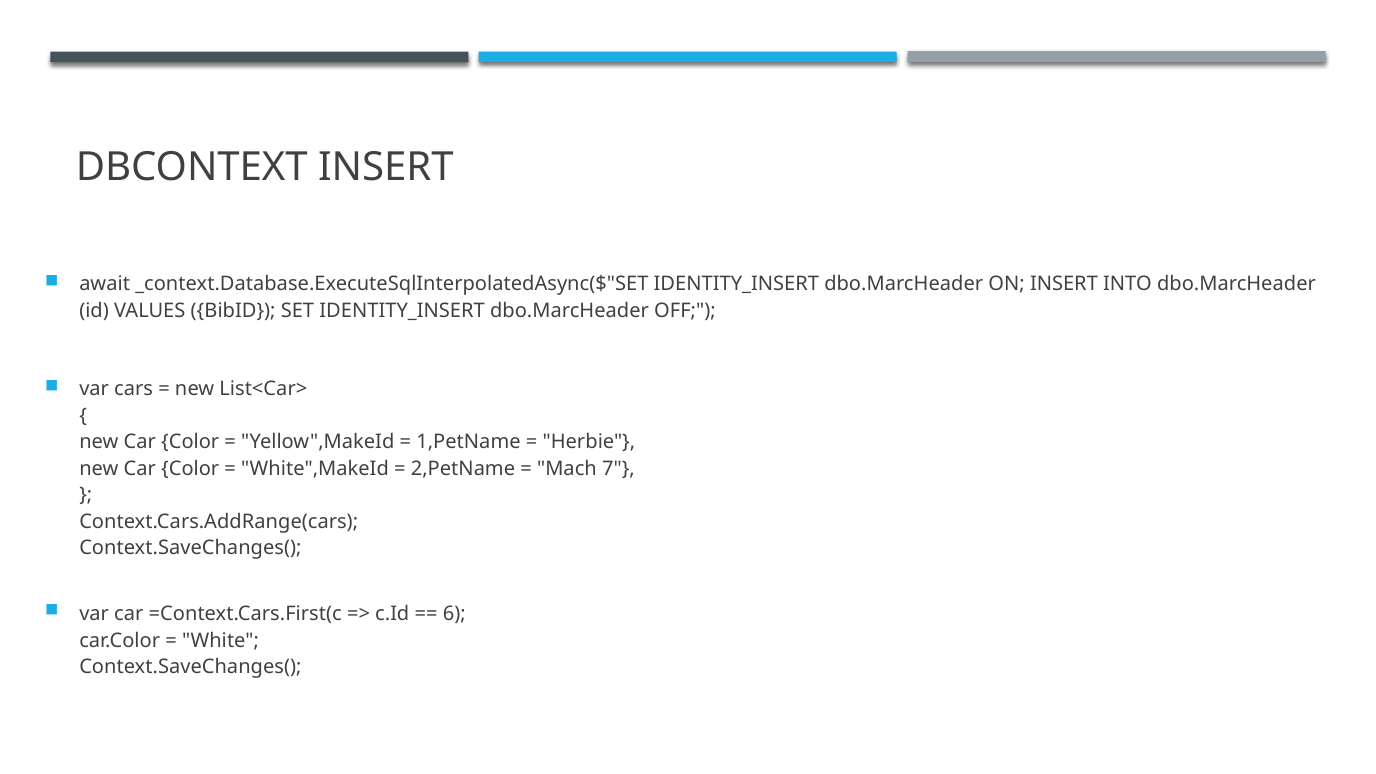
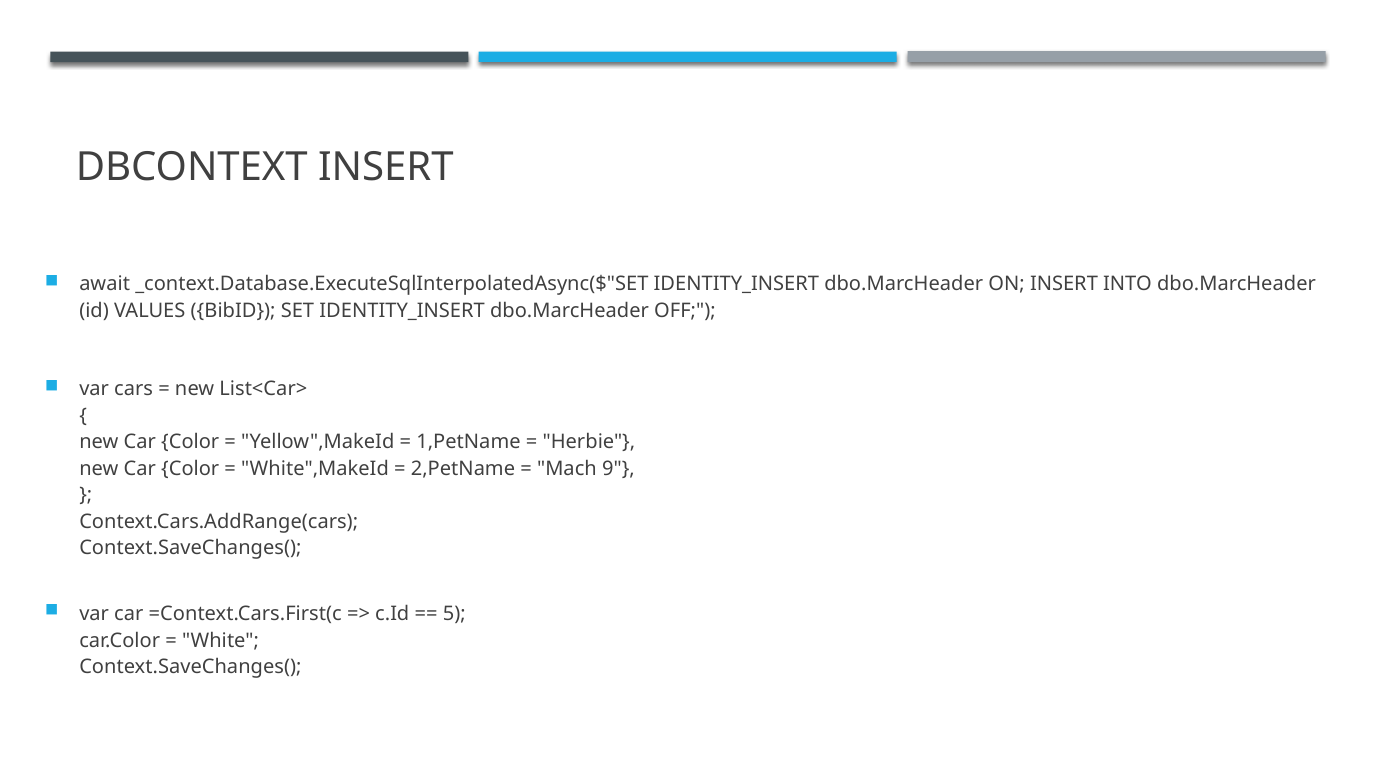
7: 7 -> 9 (618, 469)
6: 6 -> 5 (454, 614)
